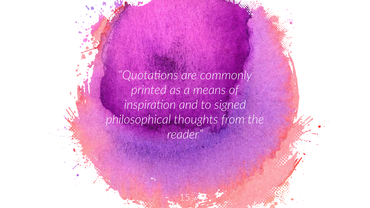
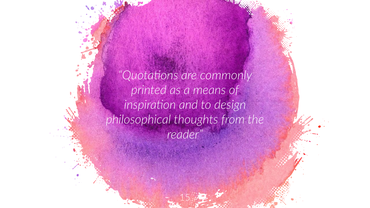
signed: signed -> design (230, 105)
